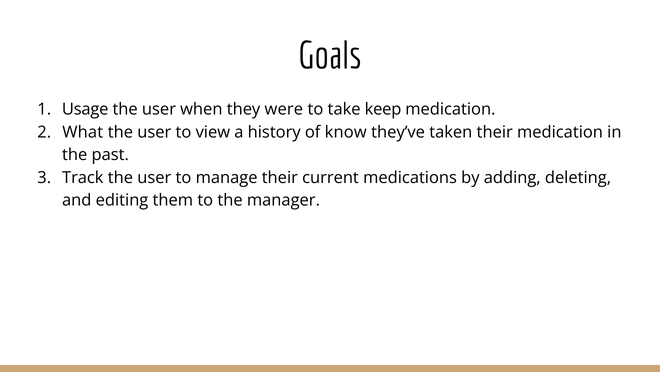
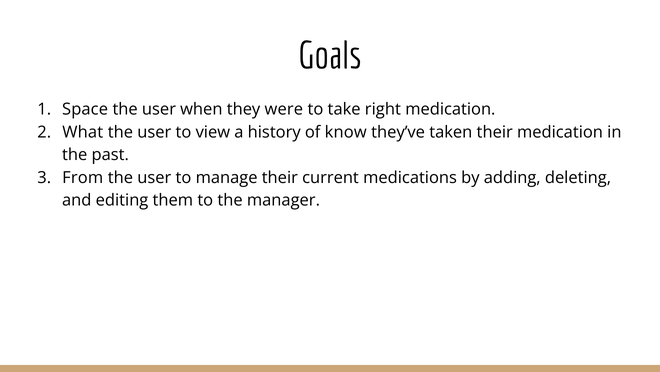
Usage: Usage -> Space (85, 109)
keep: keep -> right (383, 109)
Track: Track -> From (83, 177)
